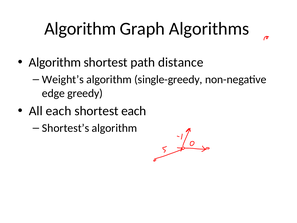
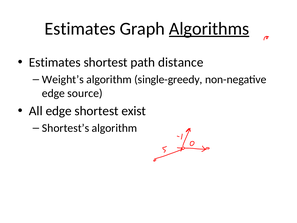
Algorithm: Algorithm -> Estimates (80, 29)
Algorithms underline: none -> present (209, 29)
Algorithm: Algorithm -> Estimates (55, 62)
greedy: greedy -> source (85, 93)
All each: each -> edge (59, 111)
shortest each: each -> exist (134, 111)
